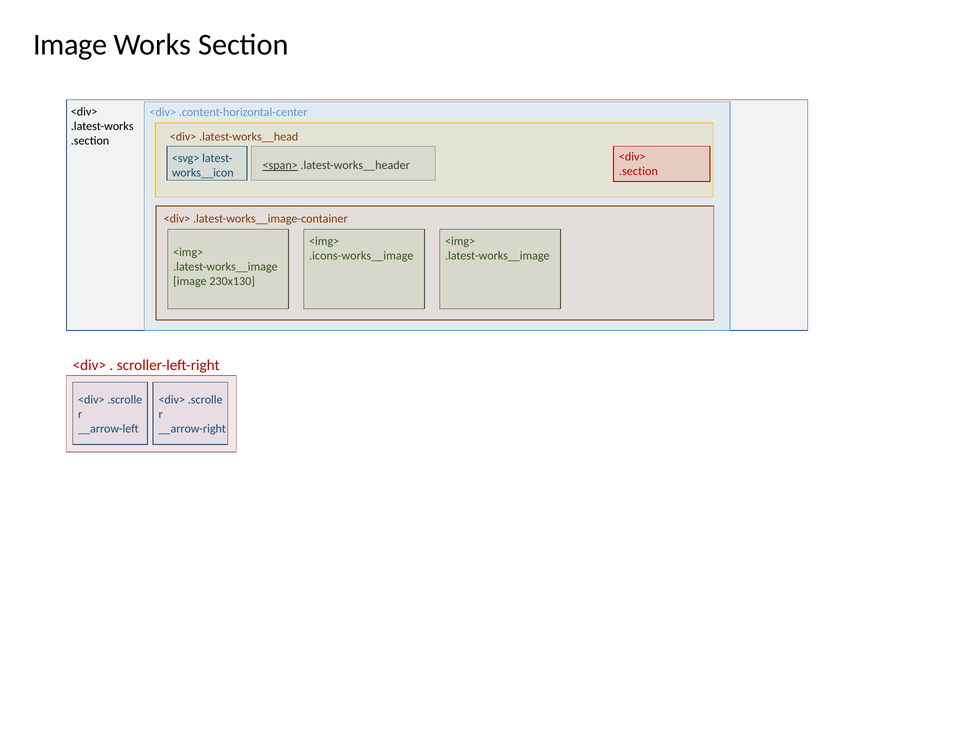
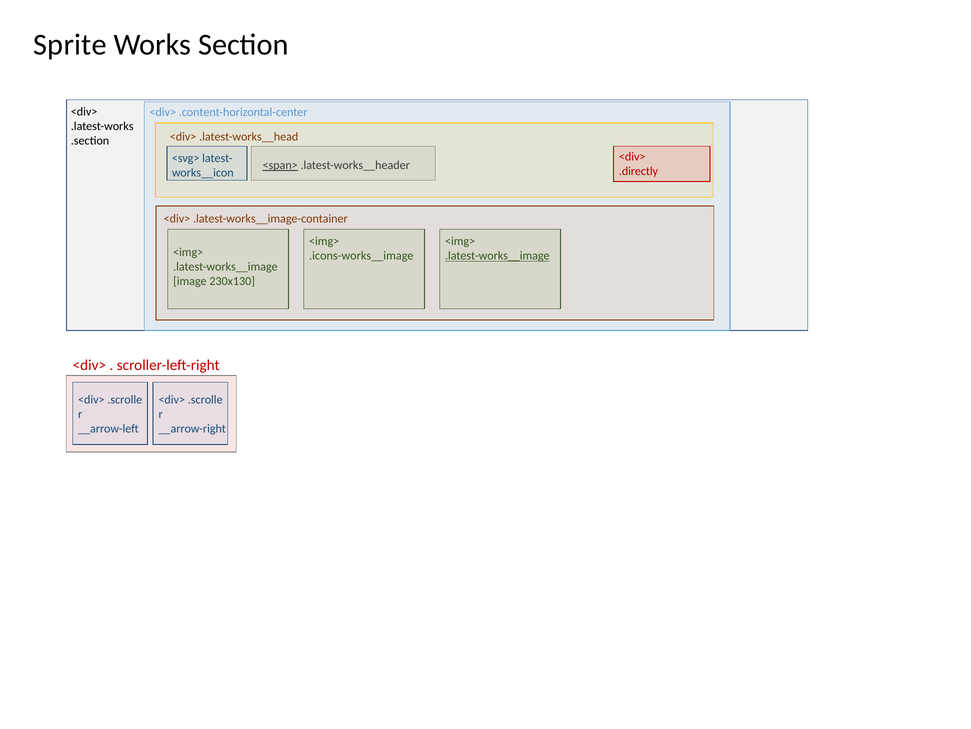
Image: Image -> Sprite (70, 45)
.section: .section -> .directly (639, 171)
.latest-works__image underline: none -> present (497, 256)
